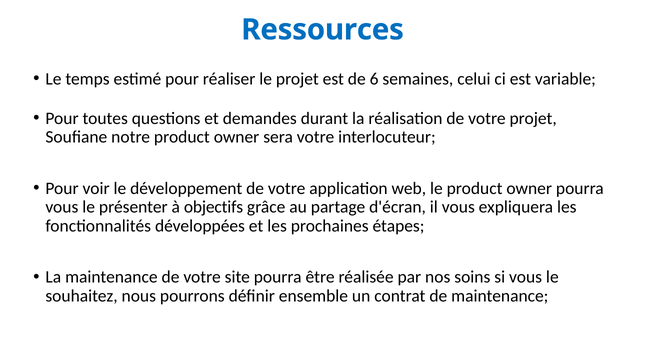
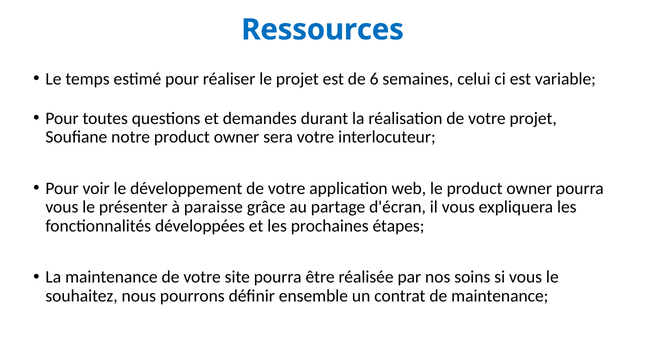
objectifs: objectifs -> paraisse (213, 207)
